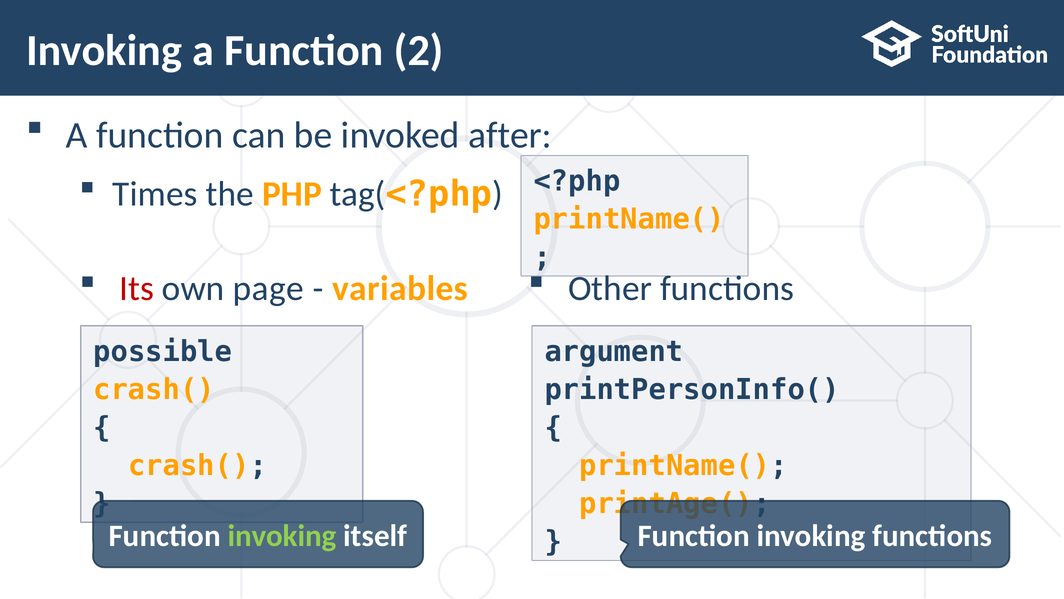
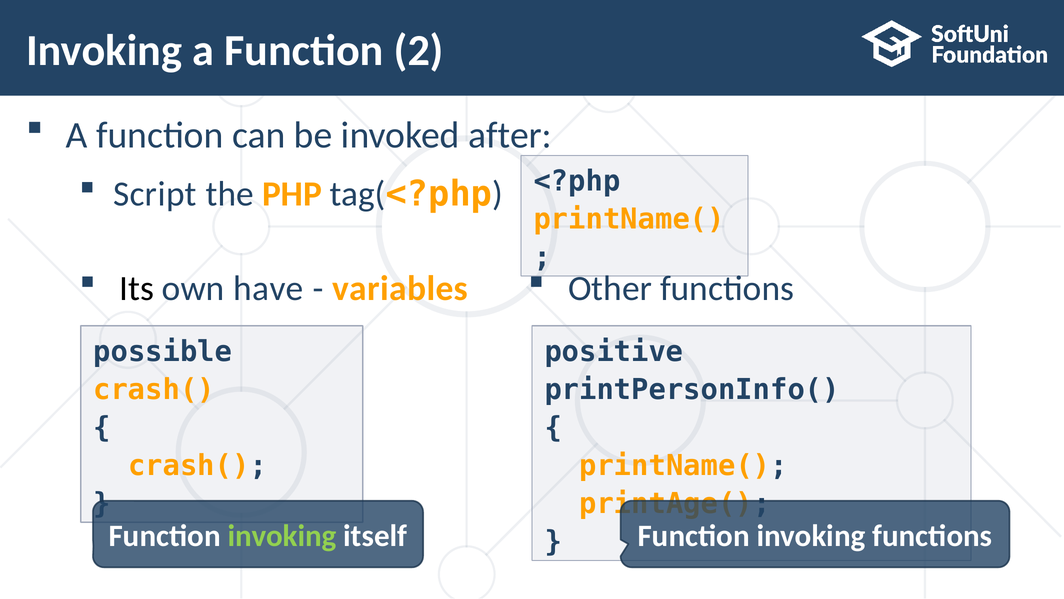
Times: Times -> Script (155, 194)
Its colour: red -> black (137, 288)
page: page -> have (268, 288)
argument: argument -> positive (614, 352)
